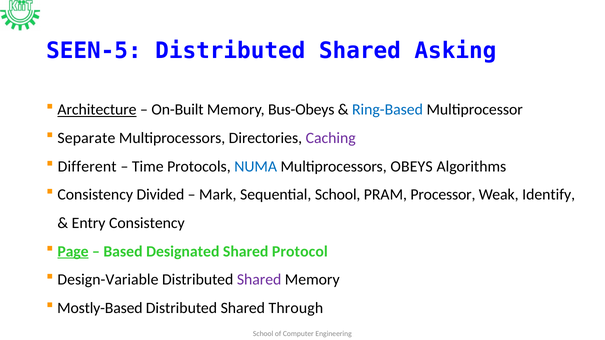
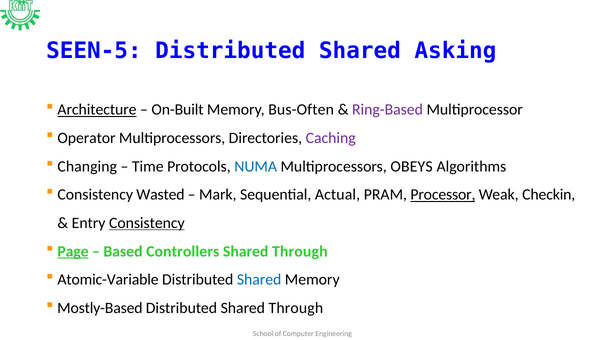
Bus-Obeys: Bus-Obeys -> Bus-Often (301, 110)
Ring-Based colour: blue -> purple (387, 110)
Separate: Separate -> Operator (87, 138)
Different: Different -> Changing (87, 167)
Divided: Divided -> Wasted (160, 195)
Sequential School: School -> Actual (338, 195)
Processor underline: none -> present (443, 195)
Identify: Identify -> Checkin (549, 195)
Consistency underline: none -> present (147, 223)
Designated: Designated -> Controllers (183, 252)
Protocol: Protocol -> Through (300, 252)
Design-Variable: Design-Variable -> Atomic-Variable (108, 280)
Shared colour: purple -> blue (259, 280)
